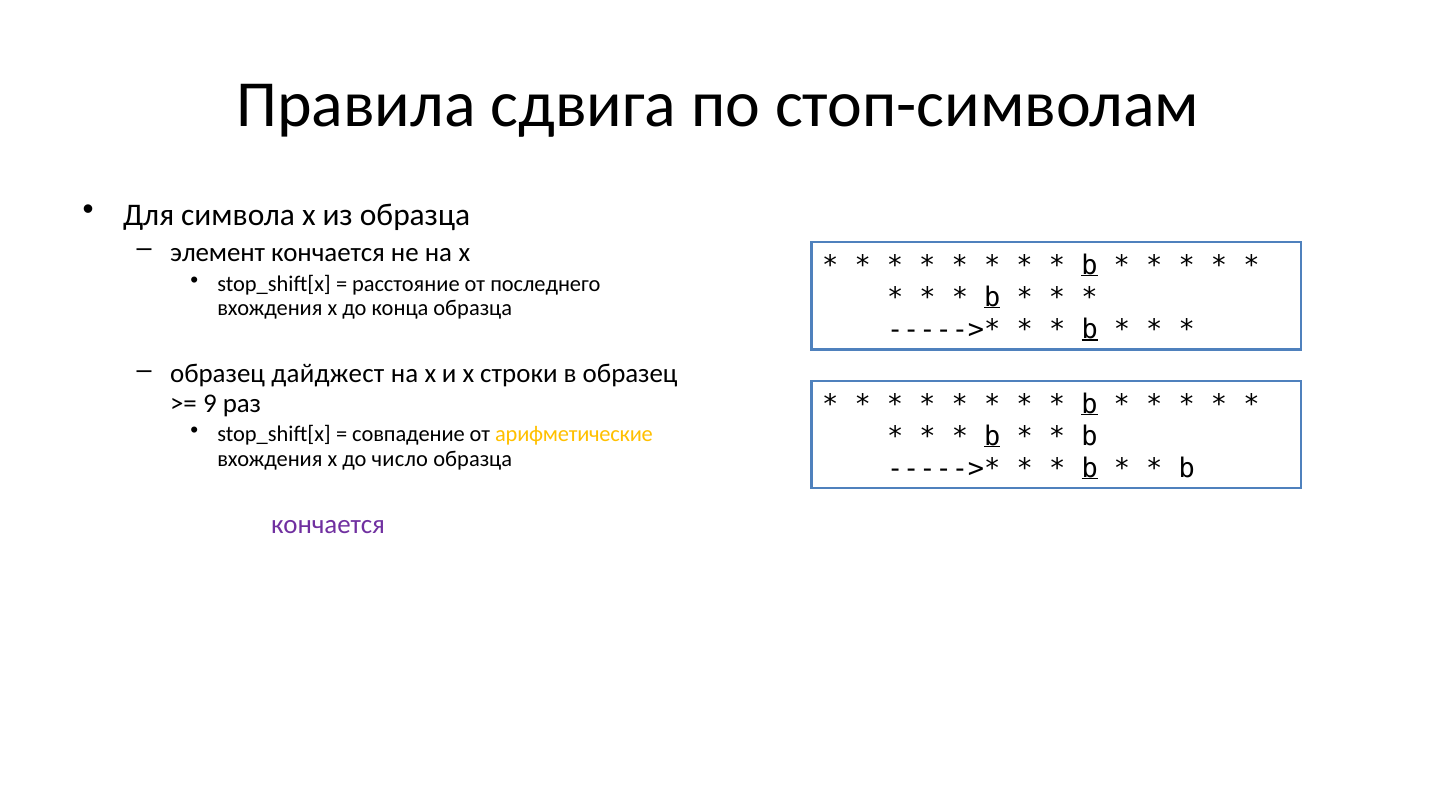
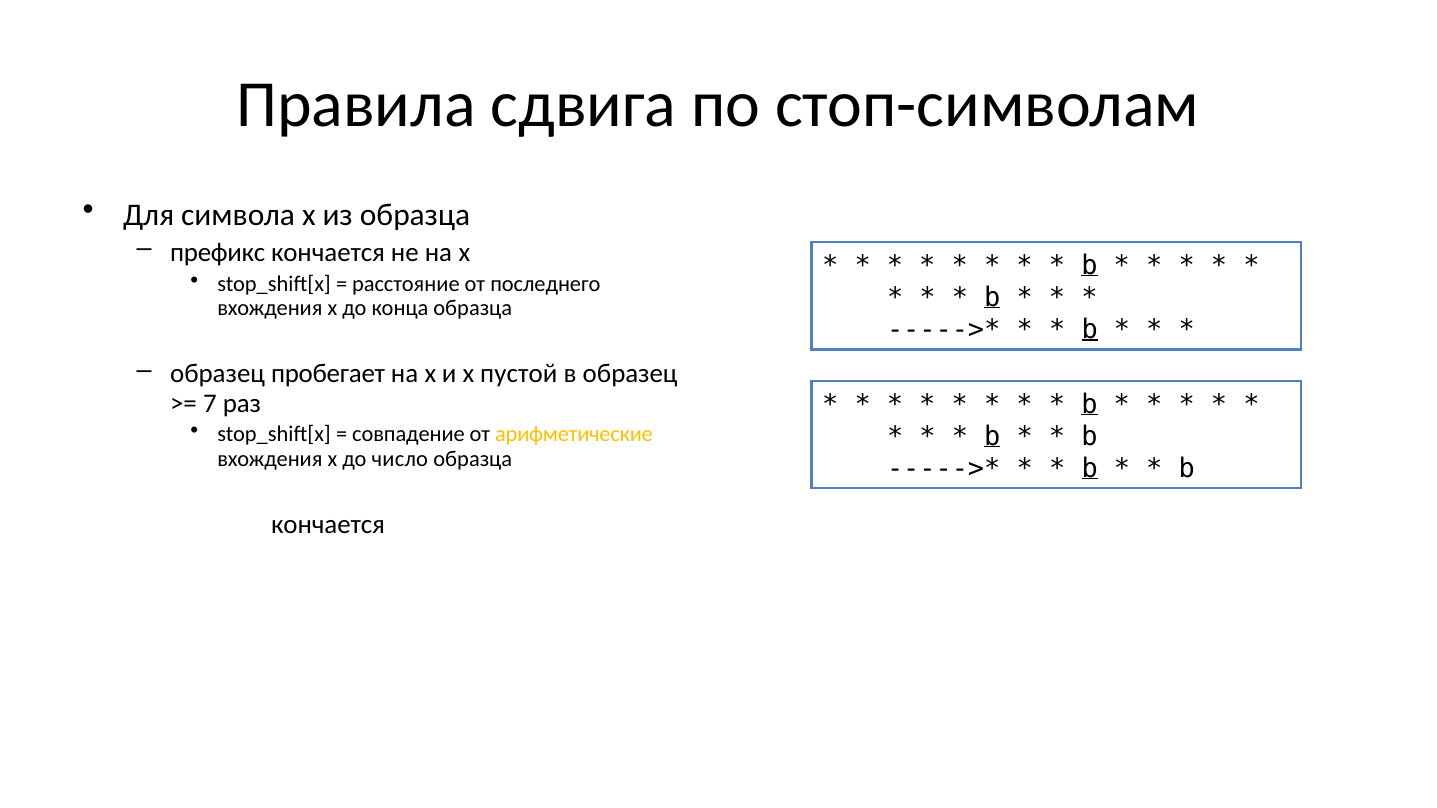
элемент: элемент -> префикс (218, 252)
дайджест: дайджест -> пробегает (328, 374)
строки: строки -> пустой (519, 374)
9: 9 -> 7 (210, 403)
кончается colour: purple -> black (328, 525)
